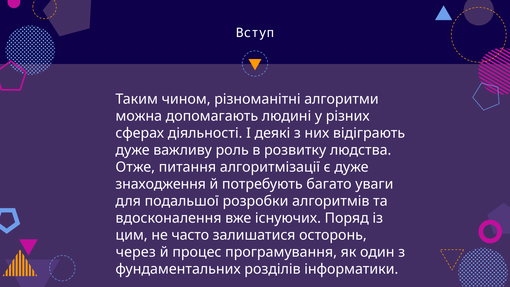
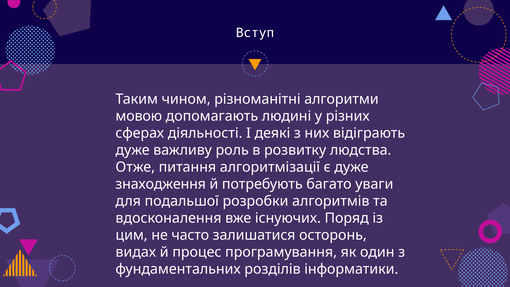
можна: можна -> мовою (139, 116)
через: через -> видах (136, 252)
